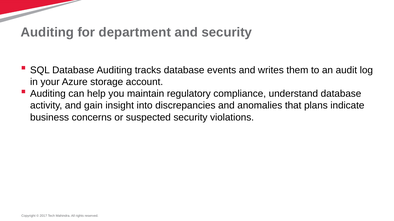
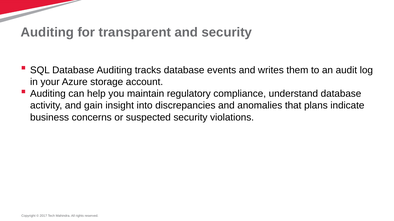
department: department -> transparent (135, 32)
